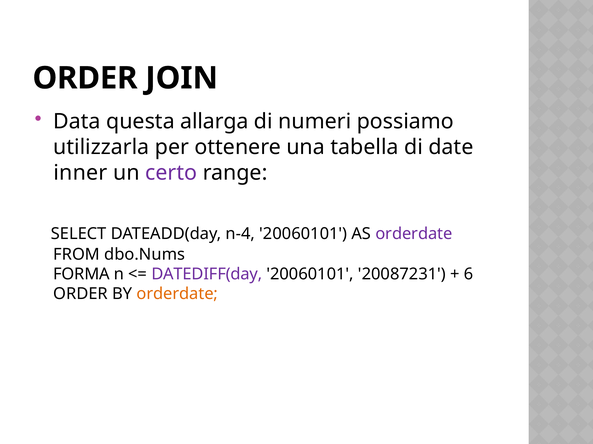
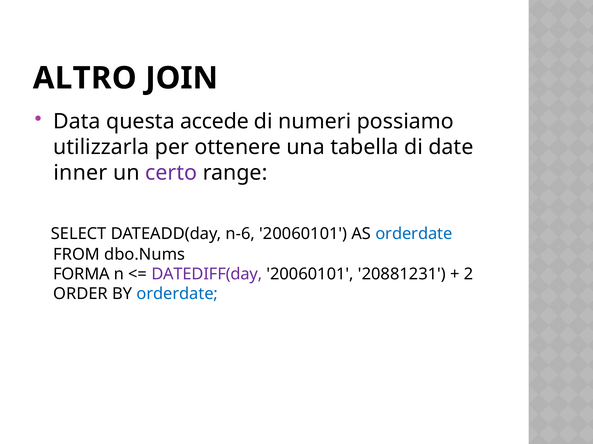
ORDER: ORDER -> ALTRO (85, 78)
allarga: allarga -> accede (214, 122)
n-4: n-4 -> n-6 (240, 234)
orderdate colour: purple -> blue (414, 234)
20087231: 20087231 -> 20881231 (402, 274)
6: 6 -> 2 (469, 274)
orderdate colour: orange -> blue (177, 294)
